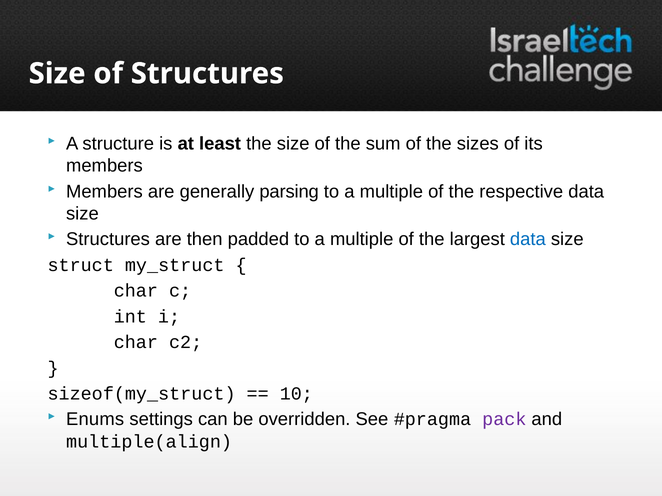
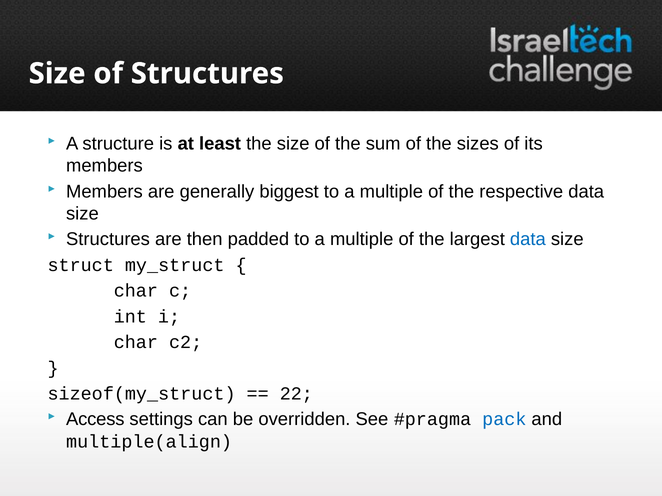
parsing: parsing -> biggest (289, 192)
10: 10 -> 22 (296, 394)
Enums: Enums -> Access (95, 420)
pack colour: purple -> blue (504, 420)
